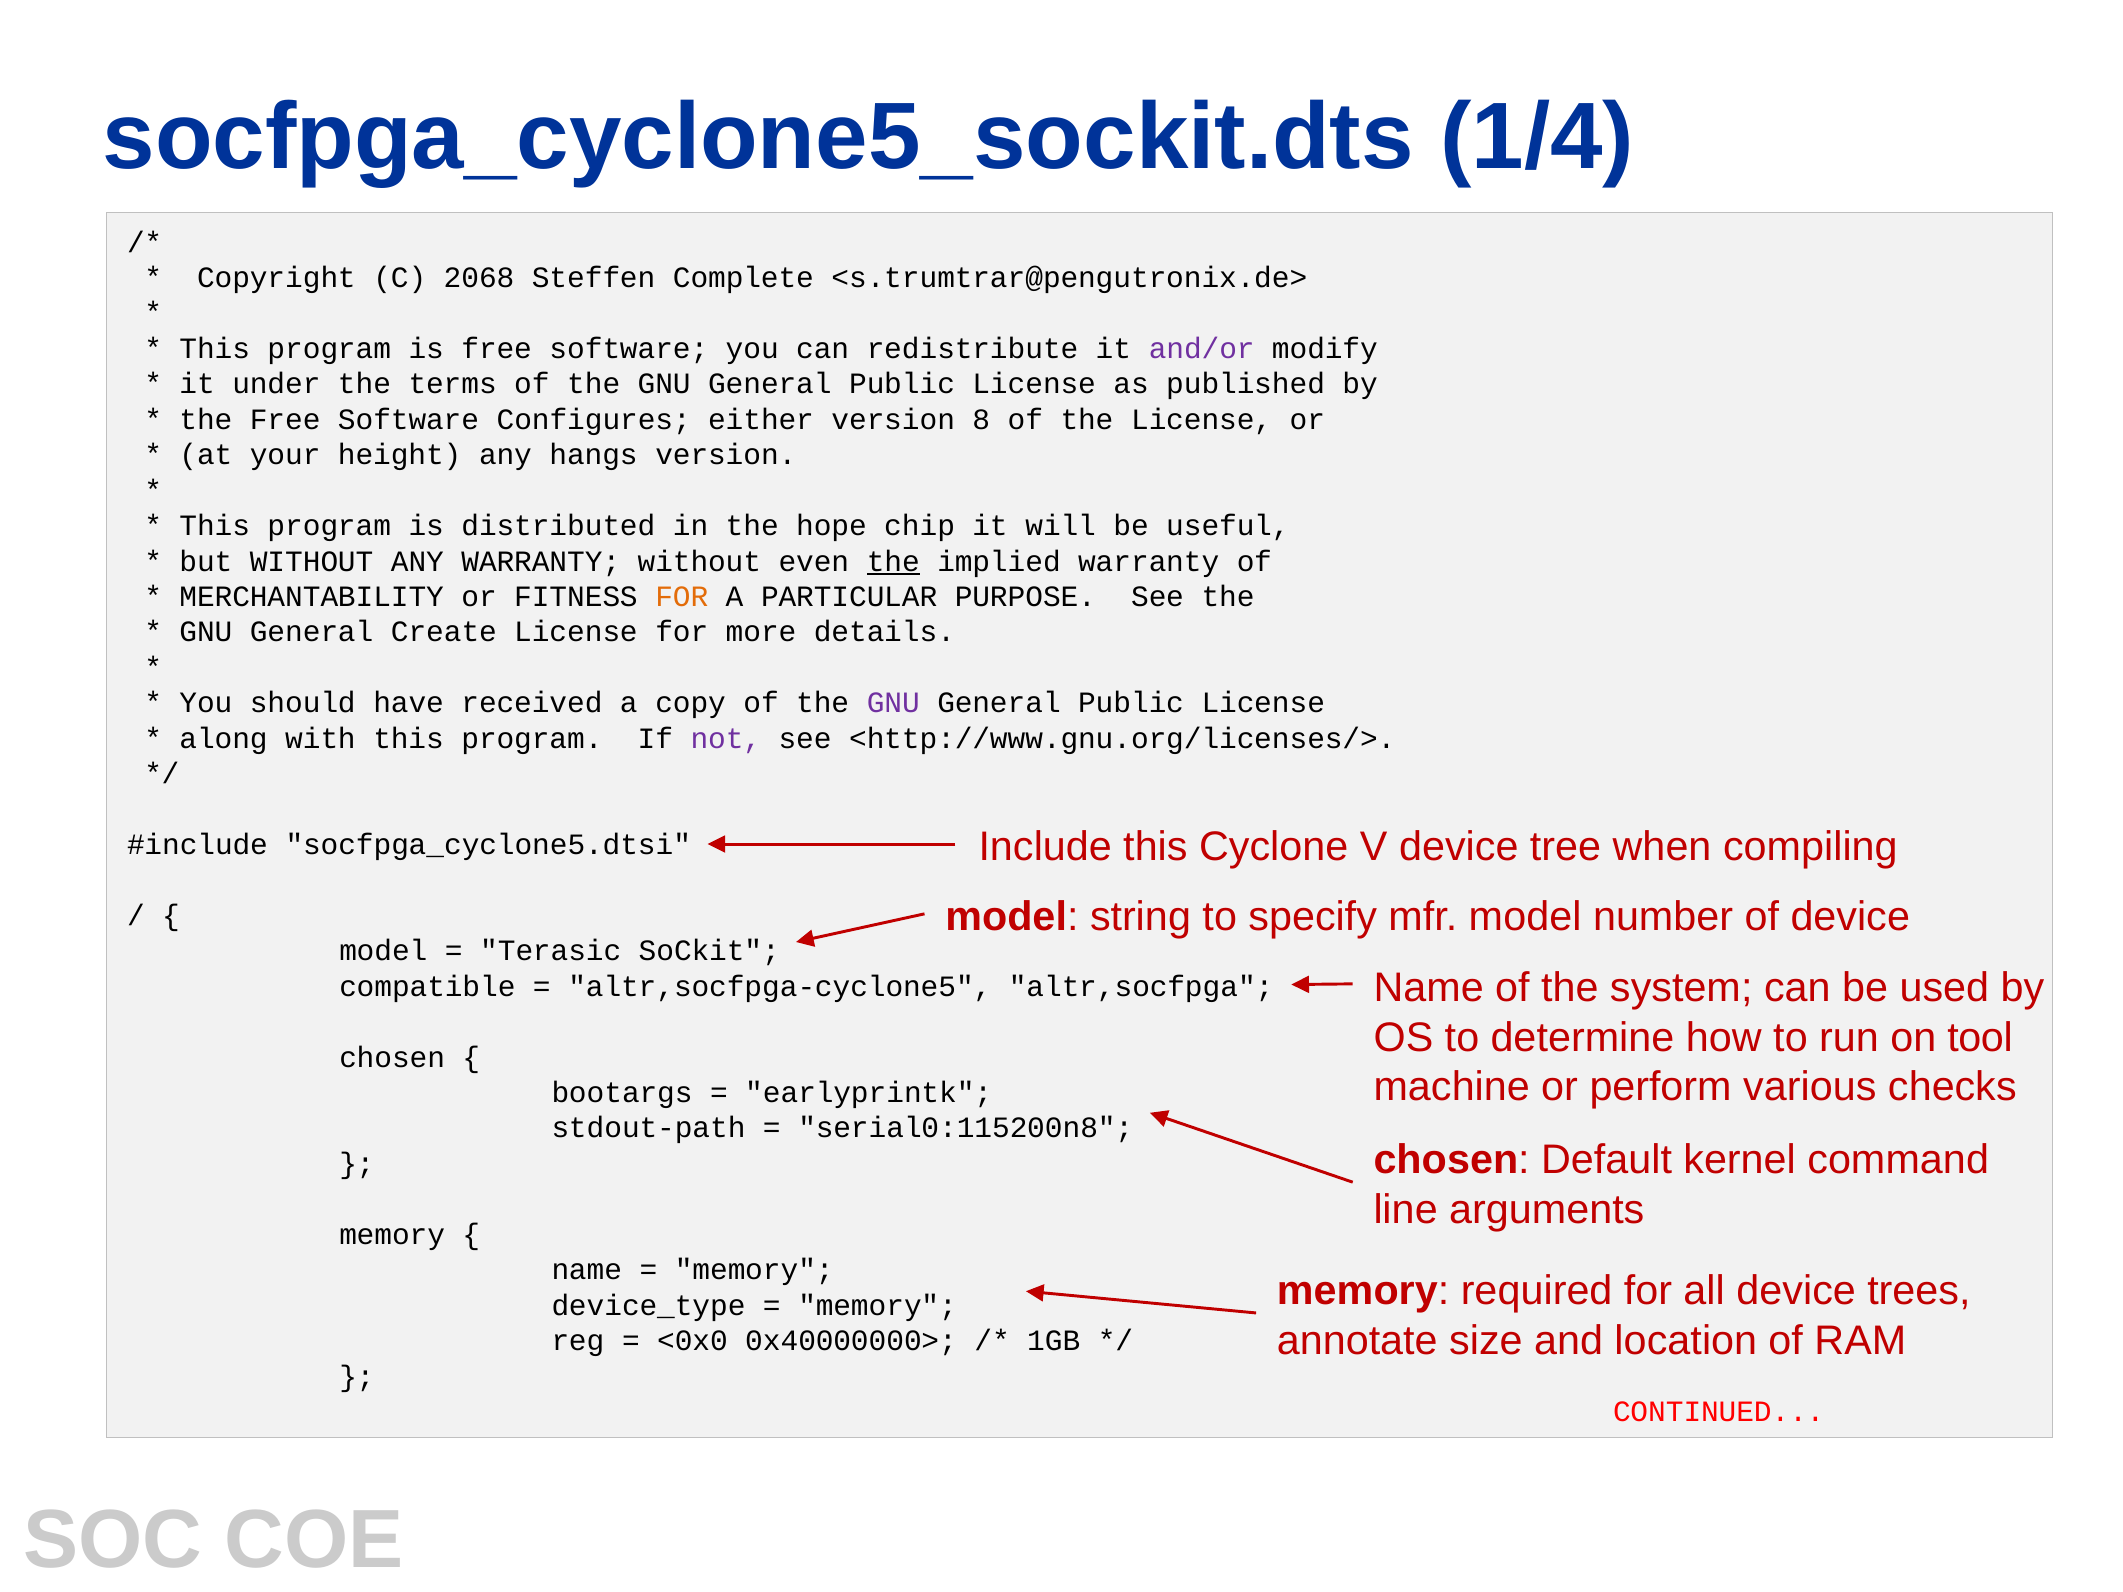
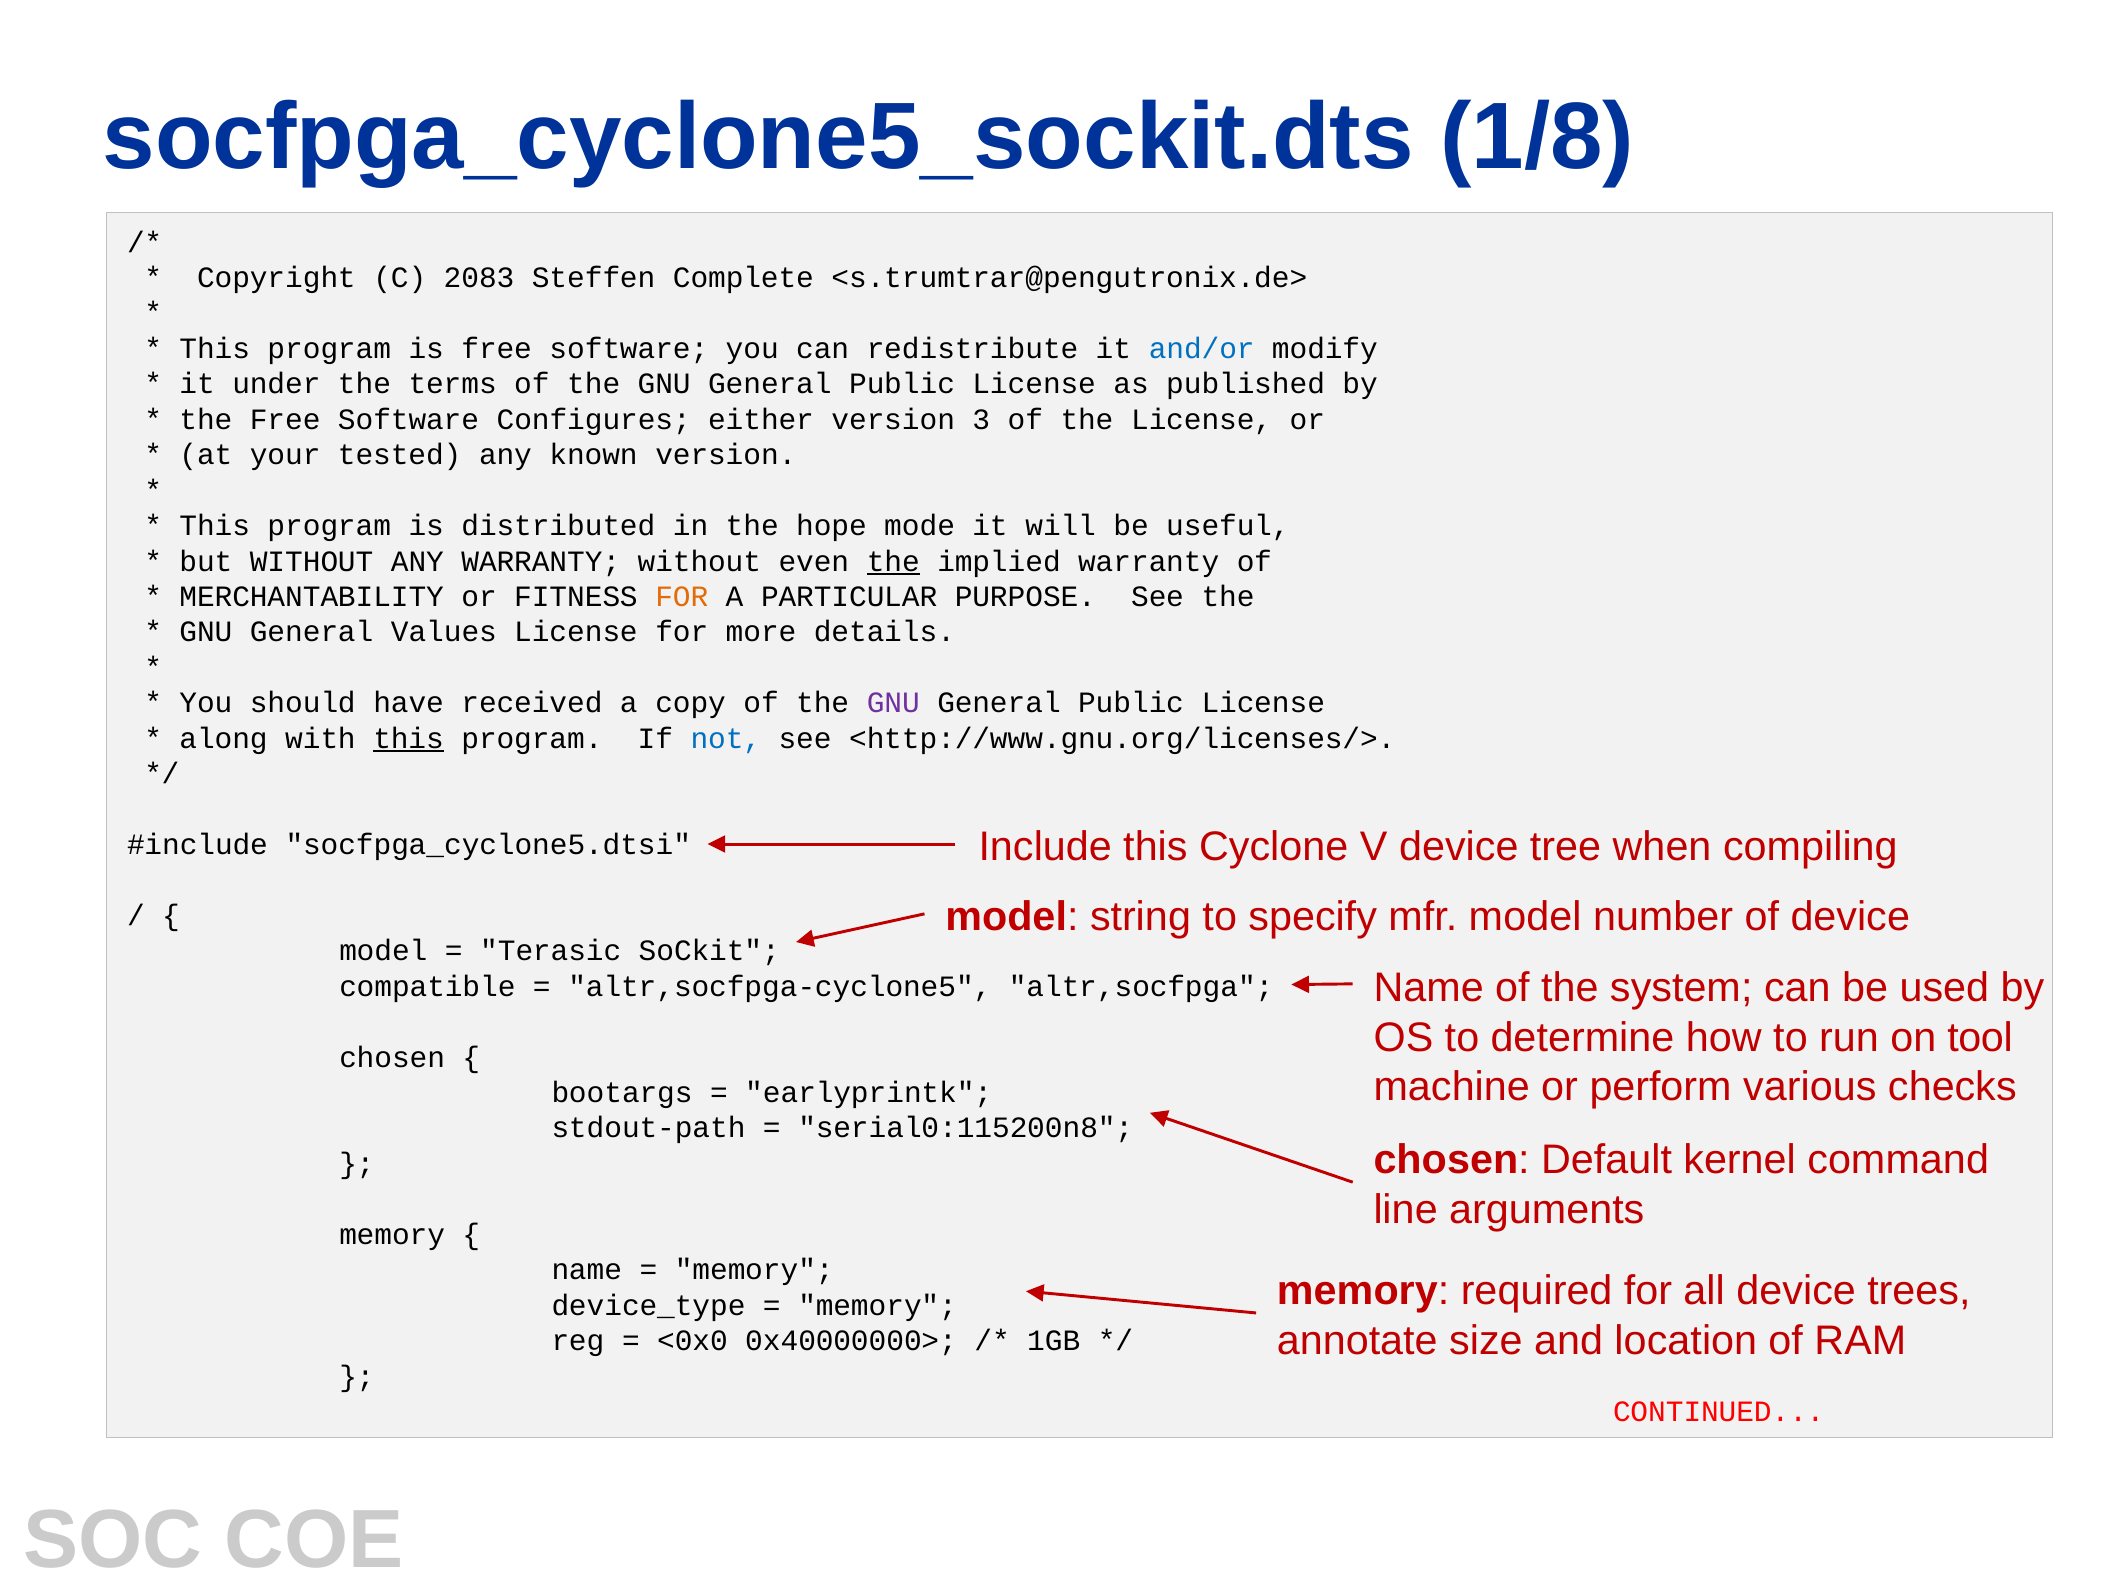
1/4: 1/4 -> 1/8 (1537, 137)
2068: 2068 -> 2083 (479, 278)
and/or colour: purple -> blue (1202, 349)
8: 8 -> 3 (981, 420)
height: height -> tested (400, 455)
hangs: hangs -> known (594, 455)
chip: chip -> mode (920, 526)
Create: Create -> Values (444, 632)
this underline: none -> present (409, 739)
not colour: purple -> blue (726, 739)
